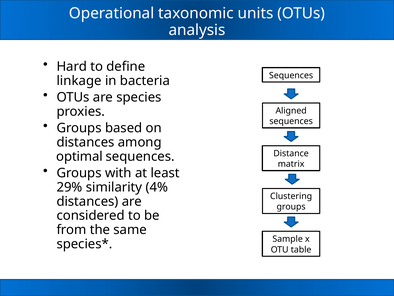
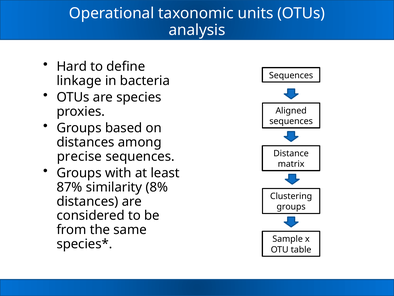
optimal: optimal -> precise (79, 156)
29%: 29% -> 87% (69, 187)
4%: 4% -> 8% (157, 187)
